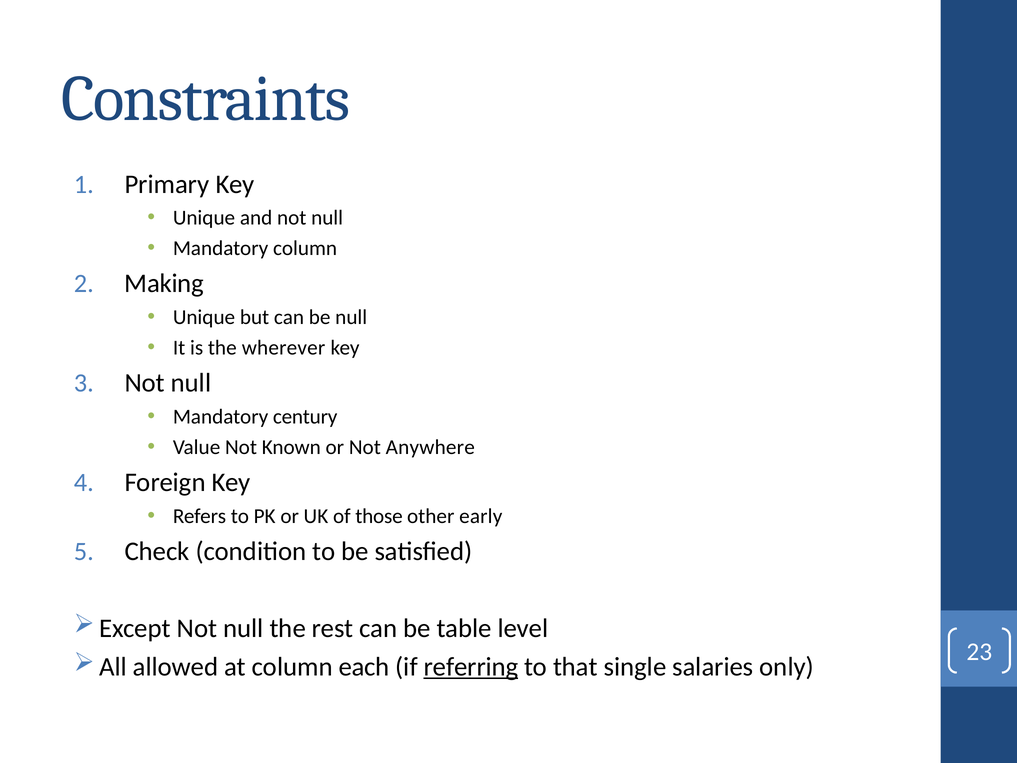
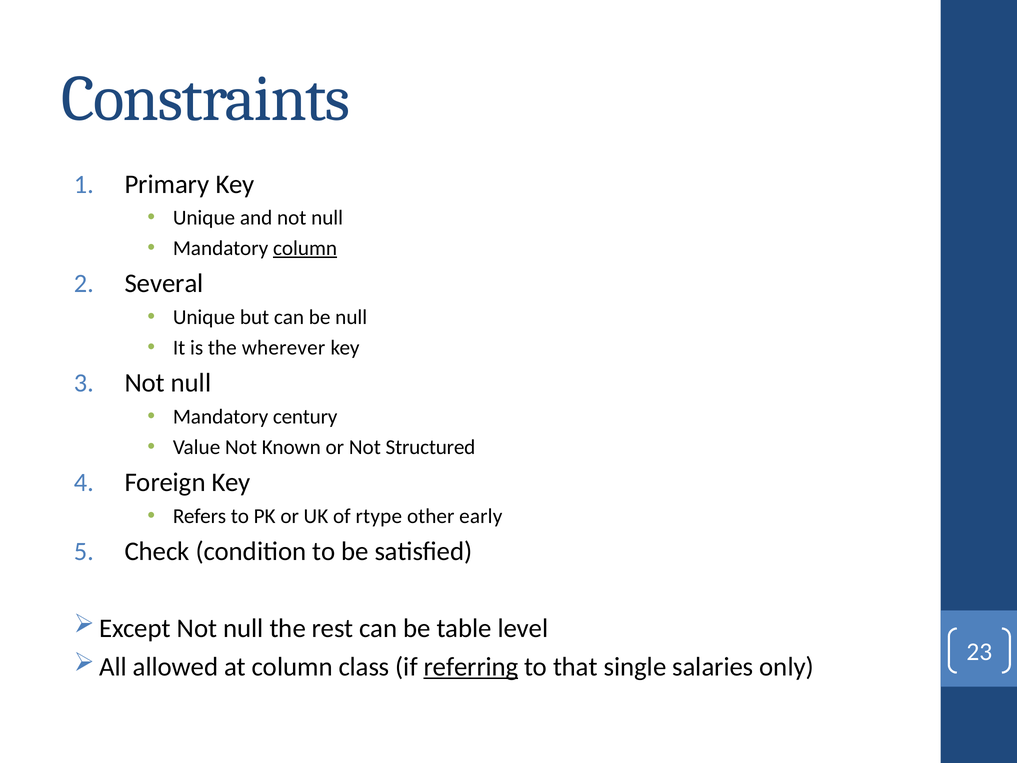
column underline: none -> present (305, 248)
Making: Making -> Several (164, 284)
Anywhere: Anywhere -> Structured (430, 447)
those: those -> rtype (379, 516)
each: each -> class (364, 666)
